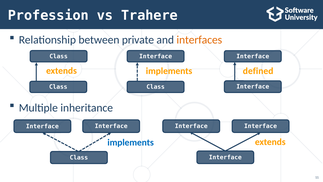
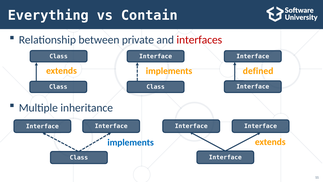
Profession: Profession -> Everything (48, 15)
Trahere: Trahere -> Contain (149, 15)
interfaces colour: orange -> red (199, 40)
